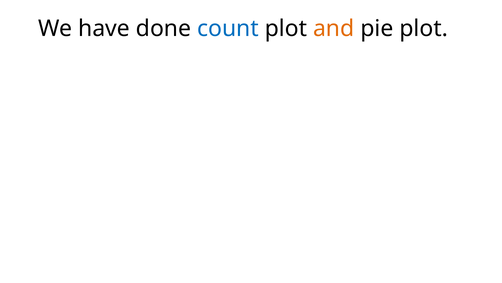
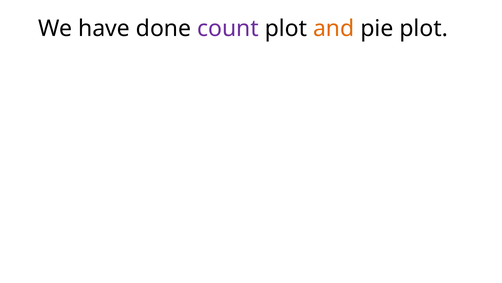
count colour: blue -> purple (228, 28)
